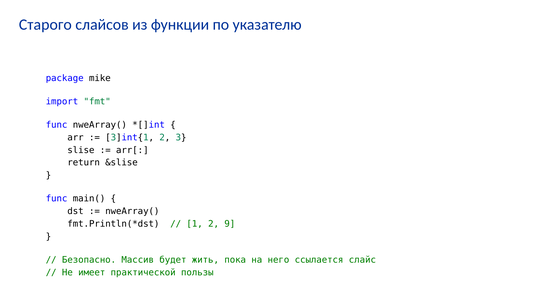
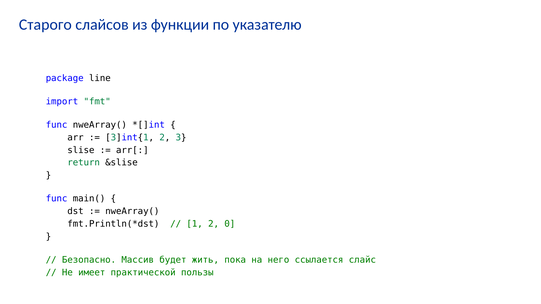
mike: mike -> line (100, 78)
return colour: black -> green (84, 163)
9: 9 -> 0 (230, 224)
